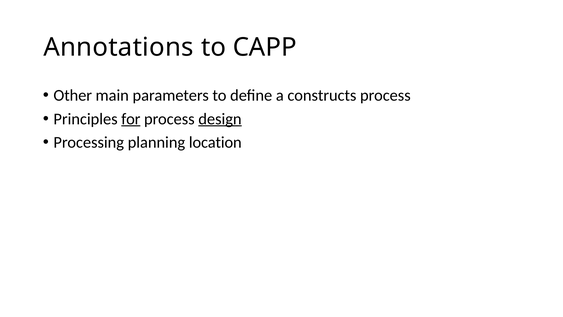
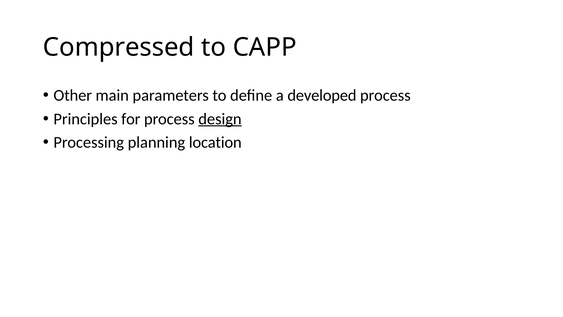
Annotations: Annotations -> Compressed (119, 47)
constructs: constructs -> developed (322, 95)
for underline: present -> none (131, 119)
